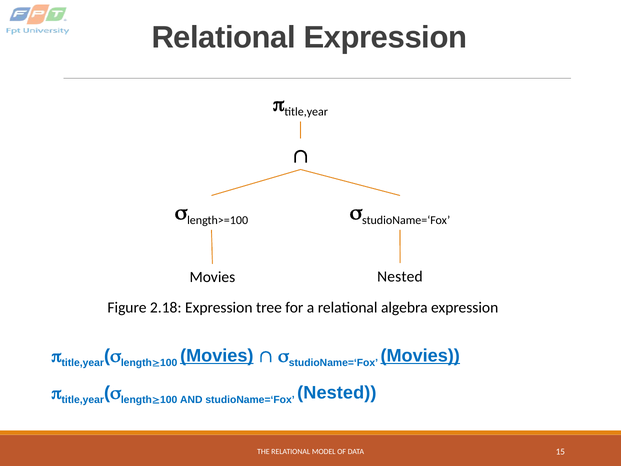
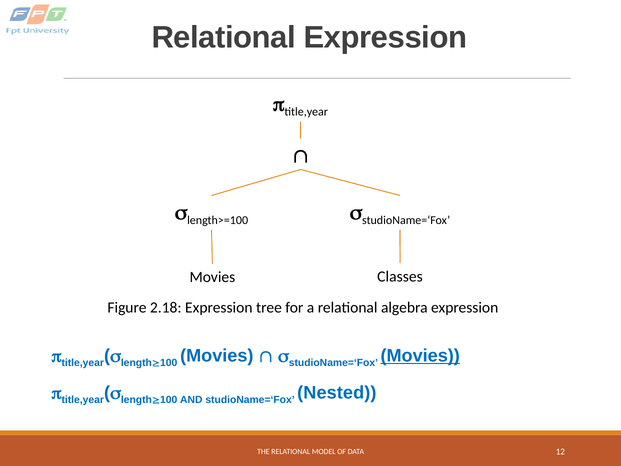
Movies Nested: Nested -> Classes (400, 276)
Movies underline: present -> none (217, 356)
15: 15 -> 12 (560, 452)
